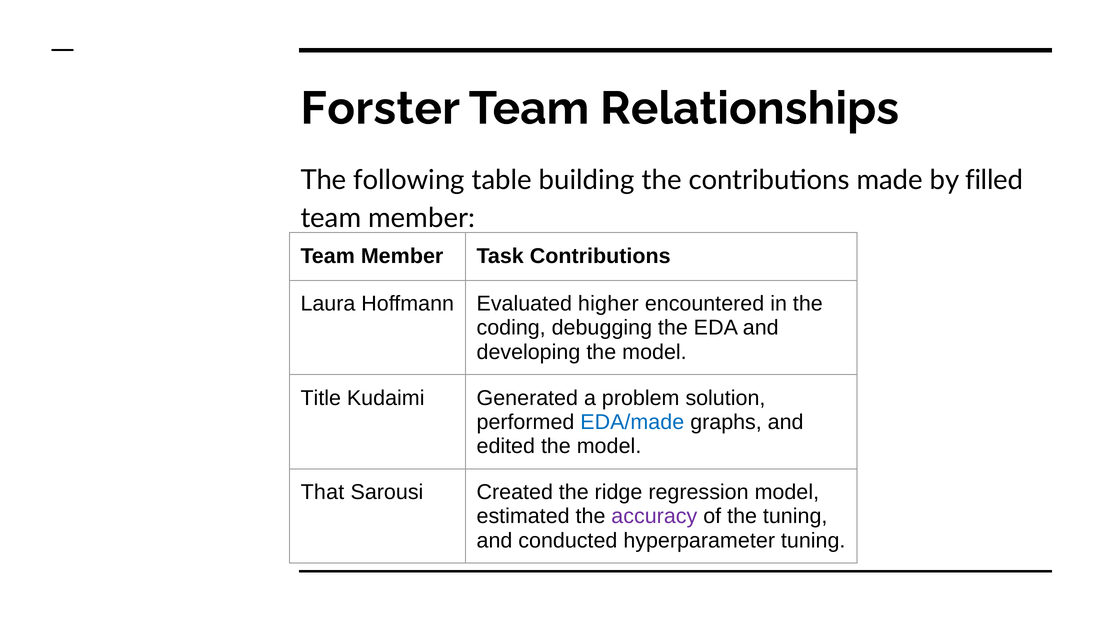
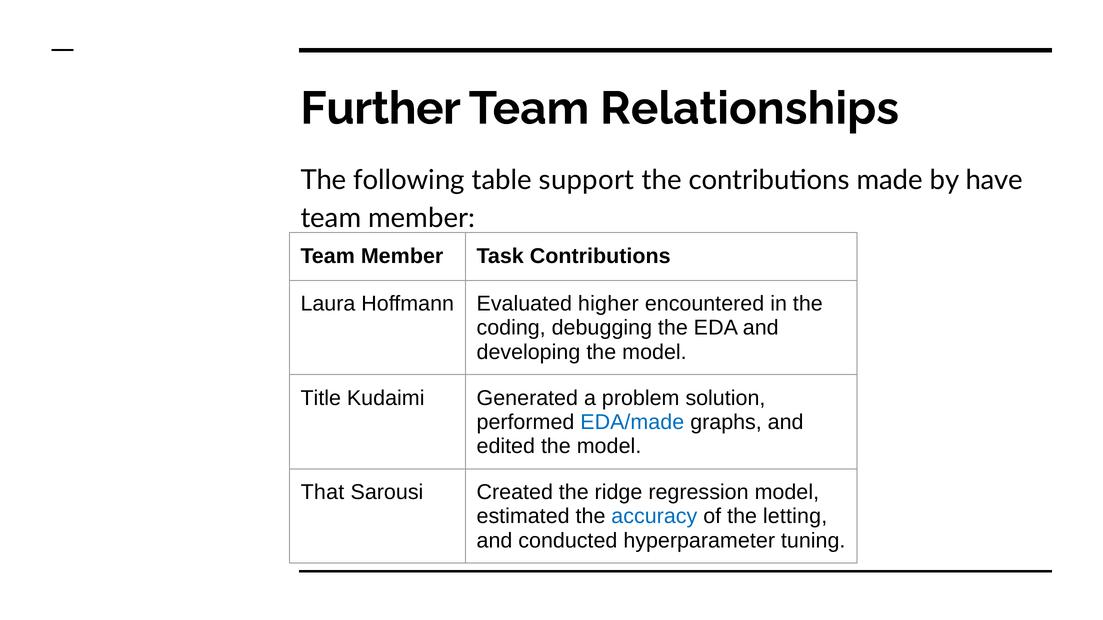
Forster: Forster -> Further (381, 109)
building: building -> support (587, 180)
filled: filled -> have (994, 180)
accuracy colour: purple -> blue (654, 517)
the tuning: tuning -> letting (795, 517)
